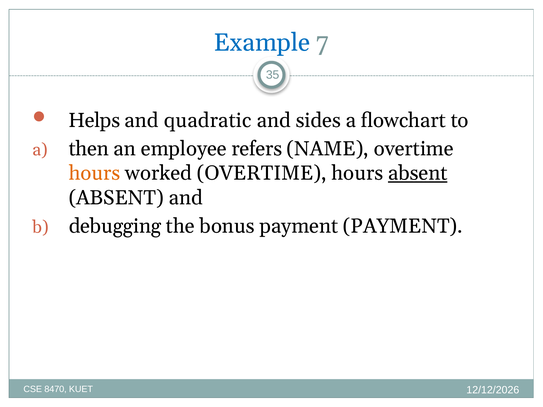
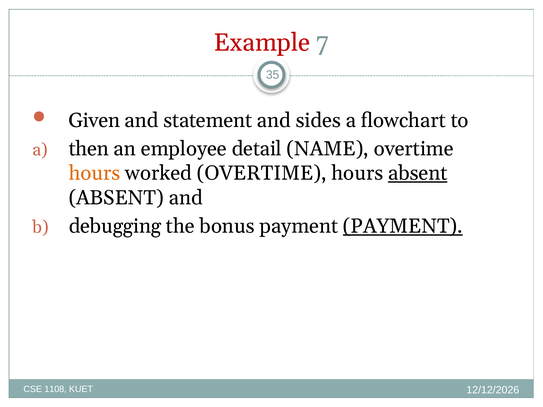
Example colour: blue -> red (262, 43)
Helps: Helps -> Given (94, 120)
quadratic: quadratic -> statement (208, 120)
refers: refers -> detail (257, 149)
PAYMENT underline: none -> present (403, 226)
8470: 8470 -> 1108 (56, 389)
